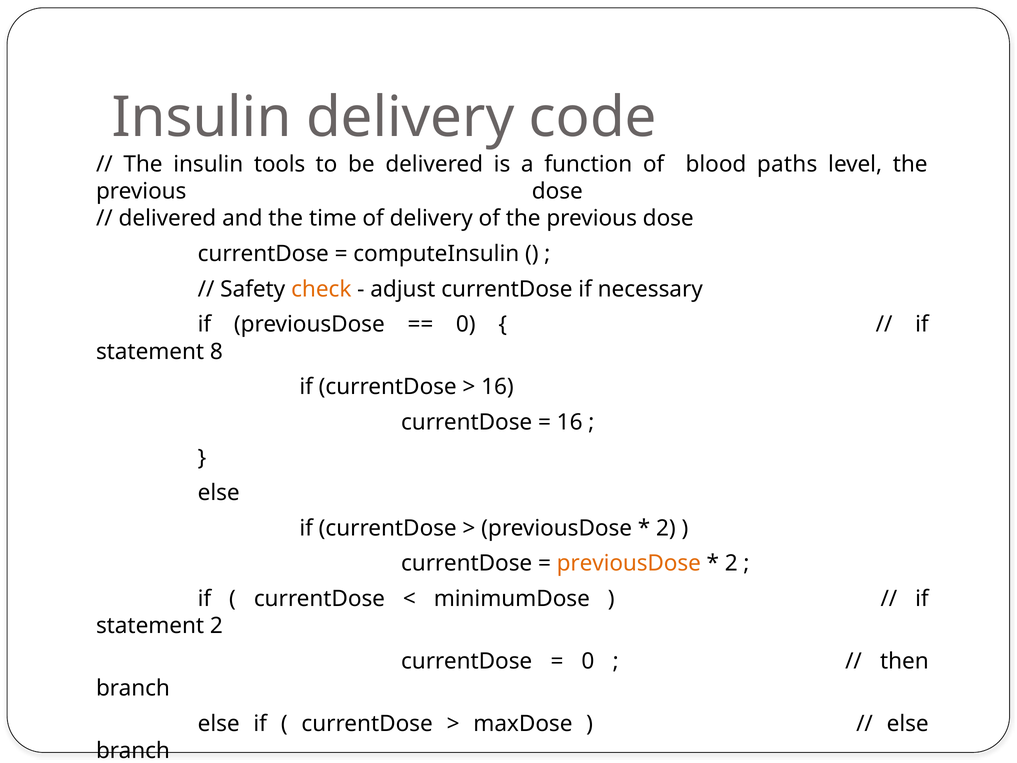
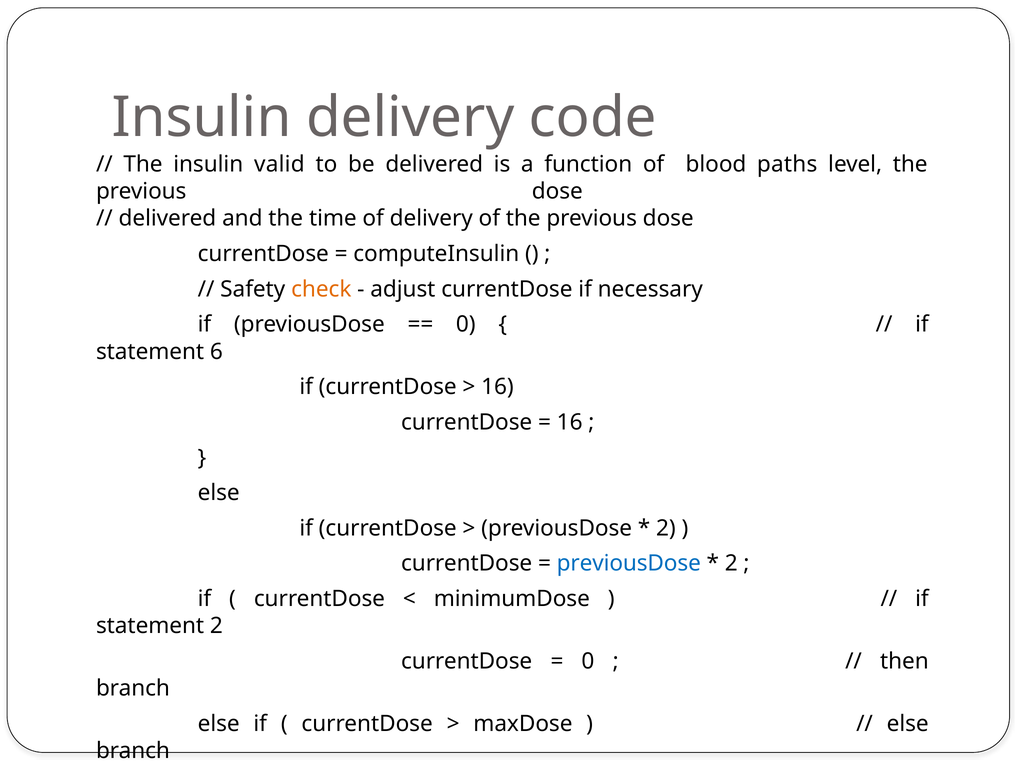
tools: tools -> valid (279, 164)
8: 8 -> 6 (216, 351)
previousDose colour: orange -> blue (629, 563)
